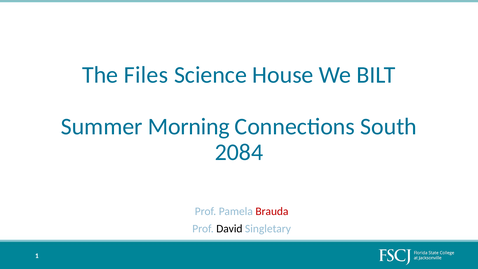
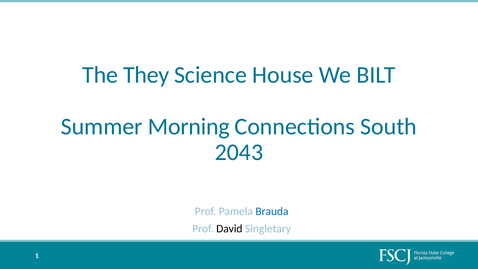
Files: Files -> They (146, 75)
2084: 2084 -> 2043 (239, 152)
Brauda colour: red -> blue (272, 211)
